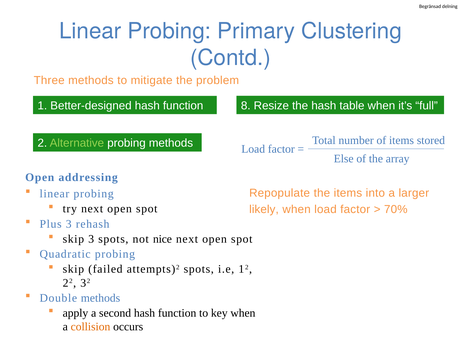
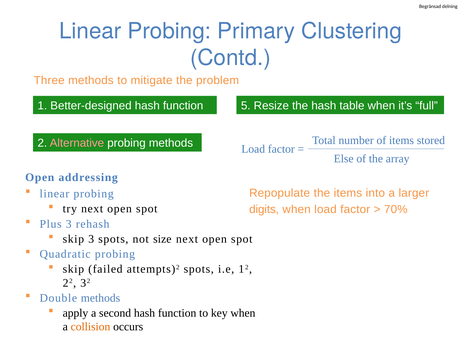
8: 8 -> 5 (246, 106)
Alternative colour: light green -> pink (77, 143)
likely: likely -> digits (264, 210)
nice: nice -> size (162, 239)
